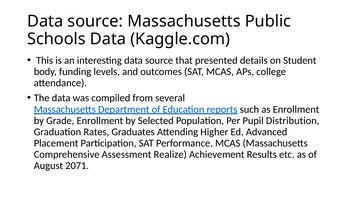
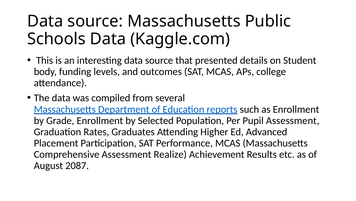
Pupil Distribution: Distribution -> Assessment (293, 120)
2071: 2071 -> 2087 (77, 165)
